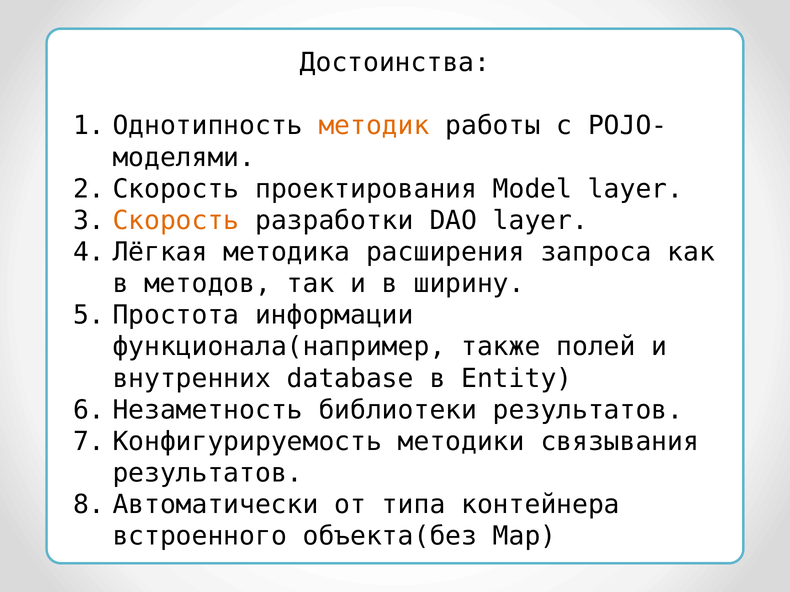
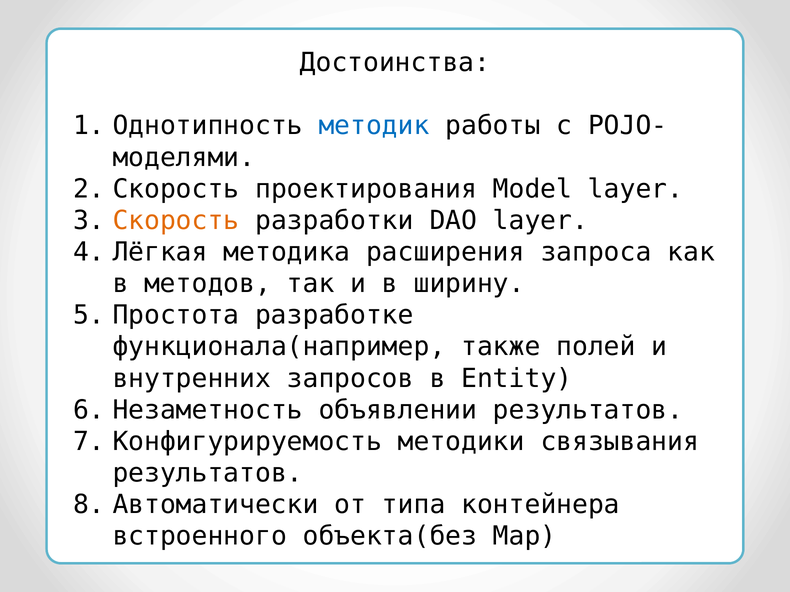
методик colour: orange -> blue (374, 126)
информации: информации -> разработке (334, 315)
database: database -> запросов (350, 379)
библиотеки: библиотеки -> объявлении (398, 410)
